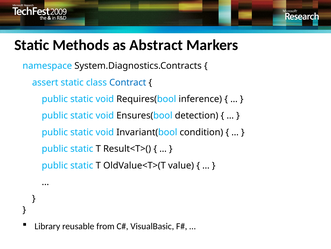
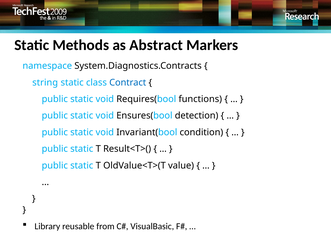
assert: assert -> string (45, 82)
inference: inference -> functions (200, 99)
